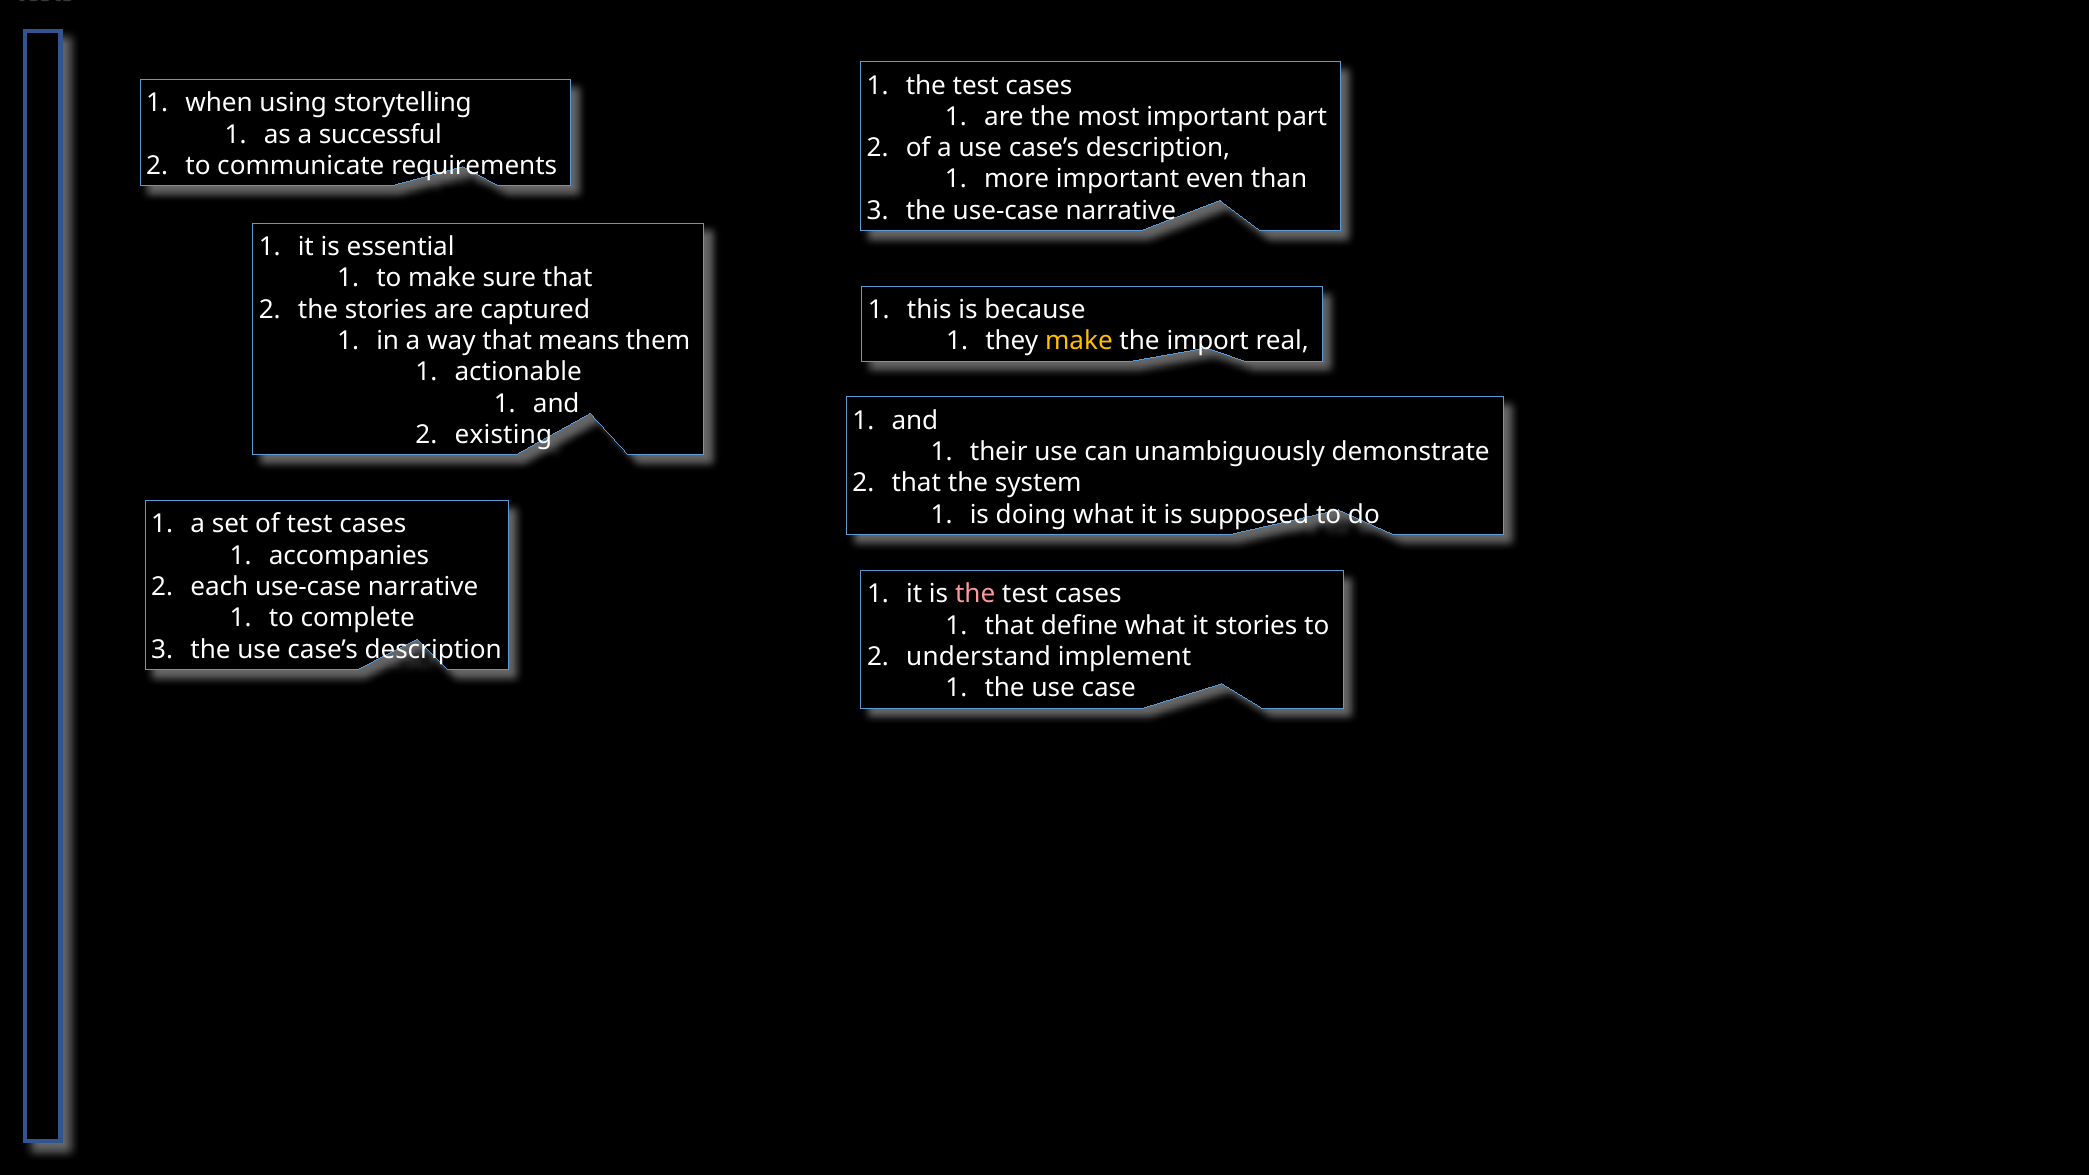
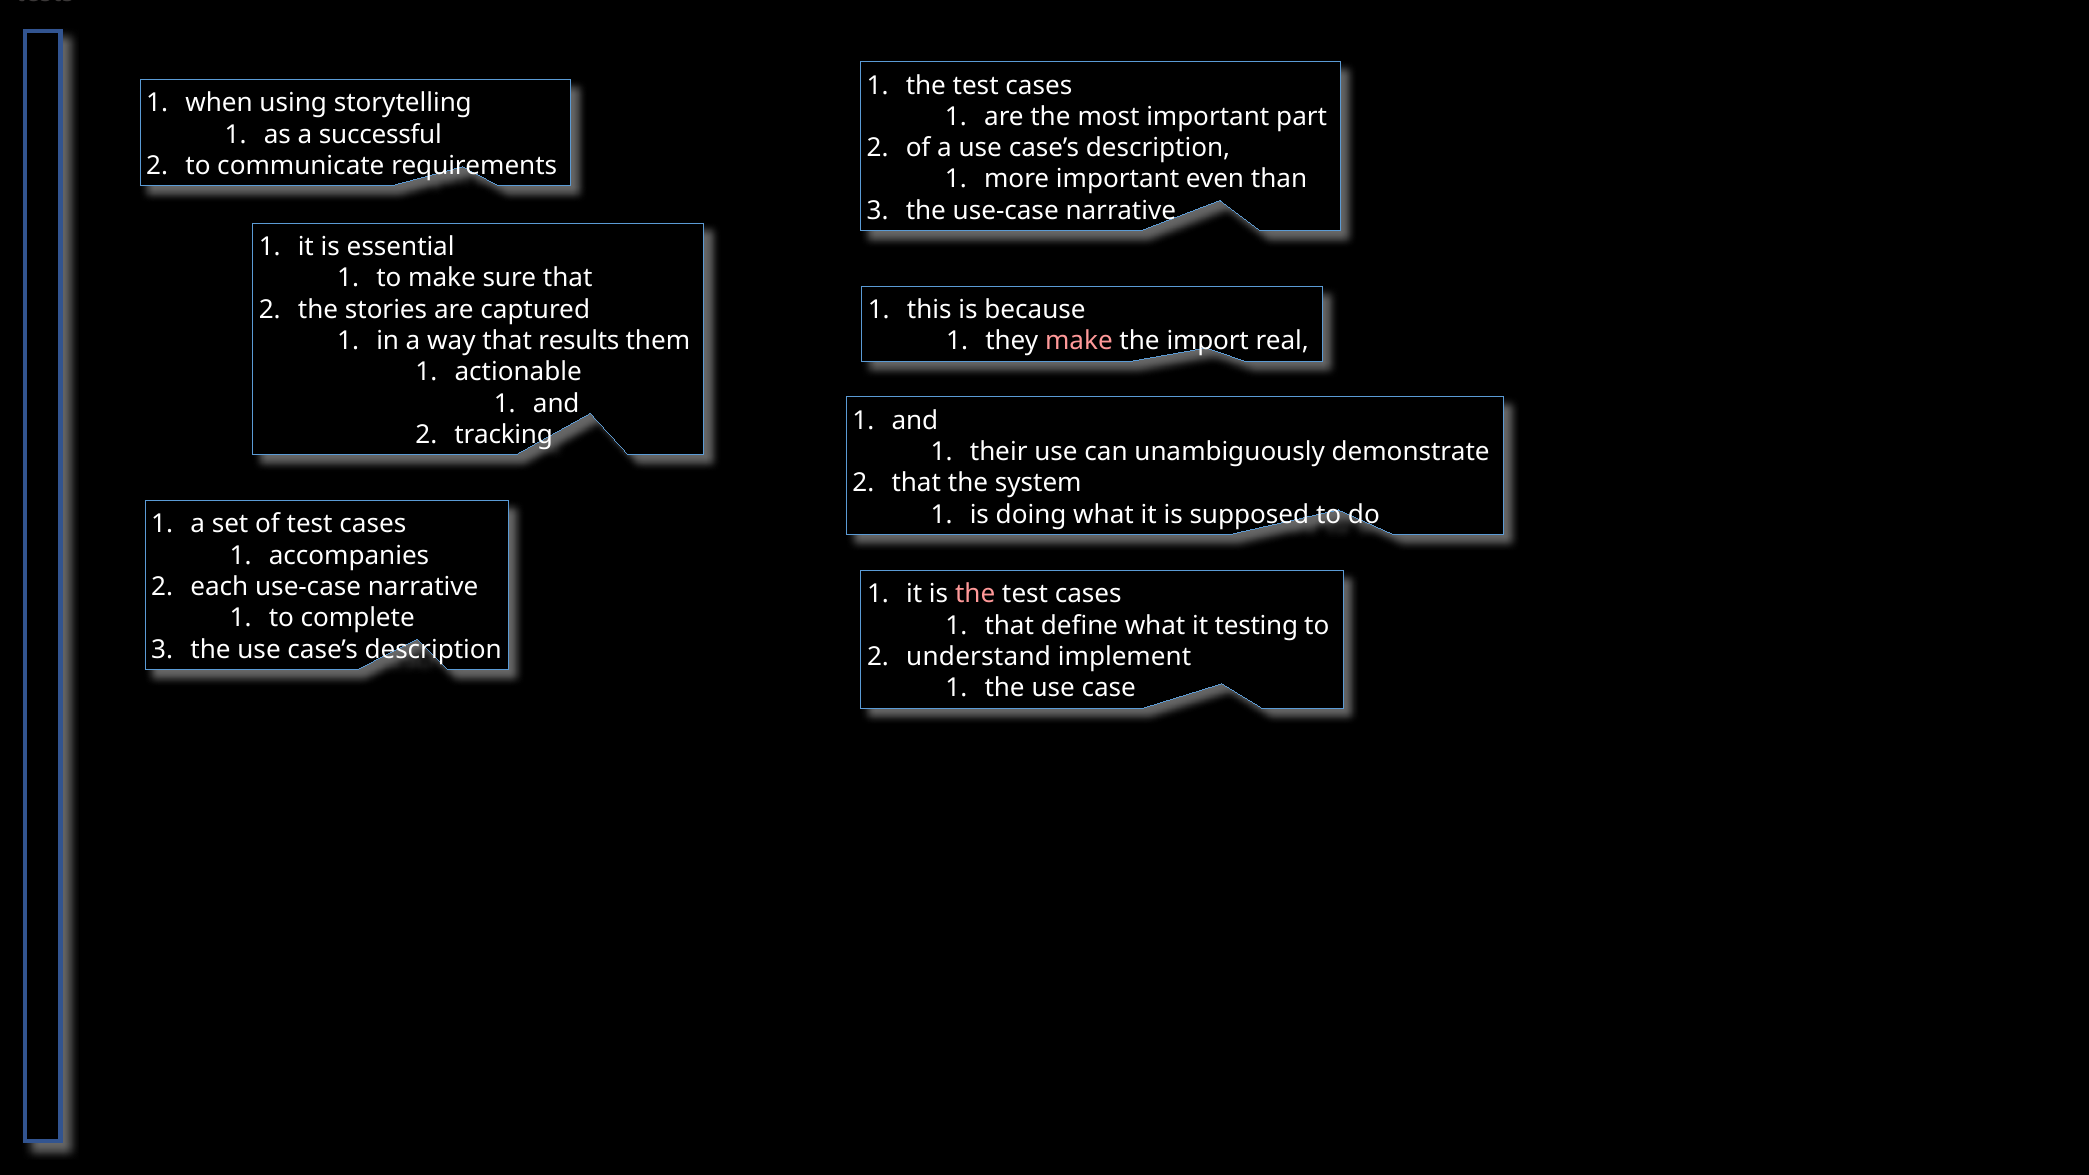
means: means -> results (579, 341)
make colour: yellow -> pink (1079, 341)
existing: existing -> tracking (504, 435)
it stories: stories -> testing (1256, 626)
